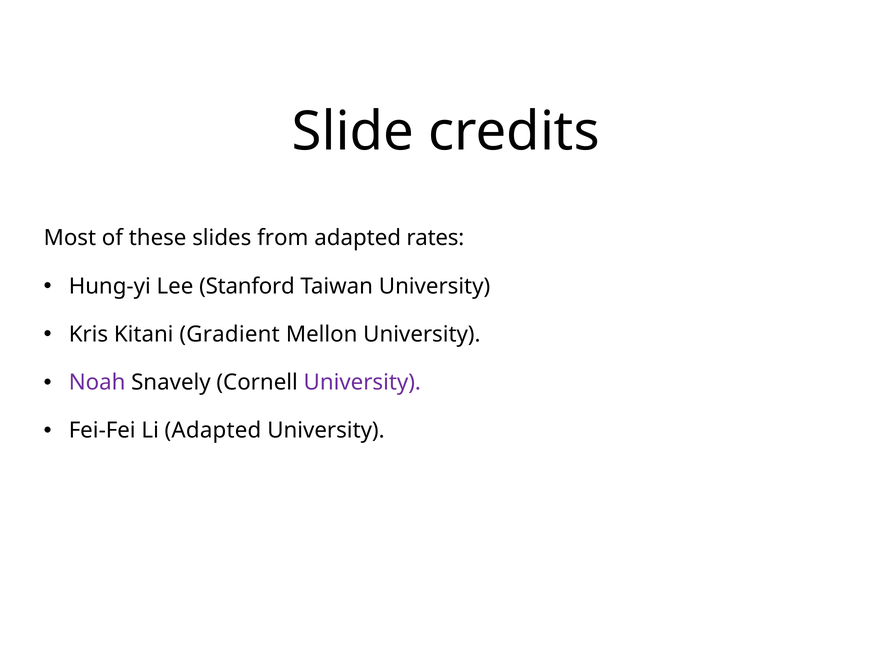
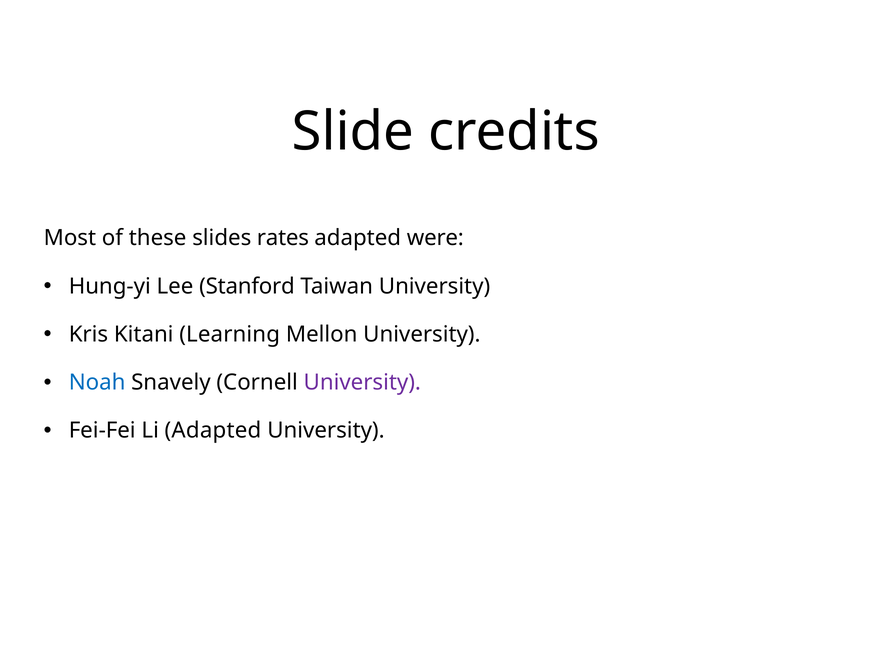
from: from -> rates (283, 238)
rates: rates -> were (435, 238)
Gradient: Gradient -> Learning (230, 334)
Noah colour: purple -> blue (97, 382)
